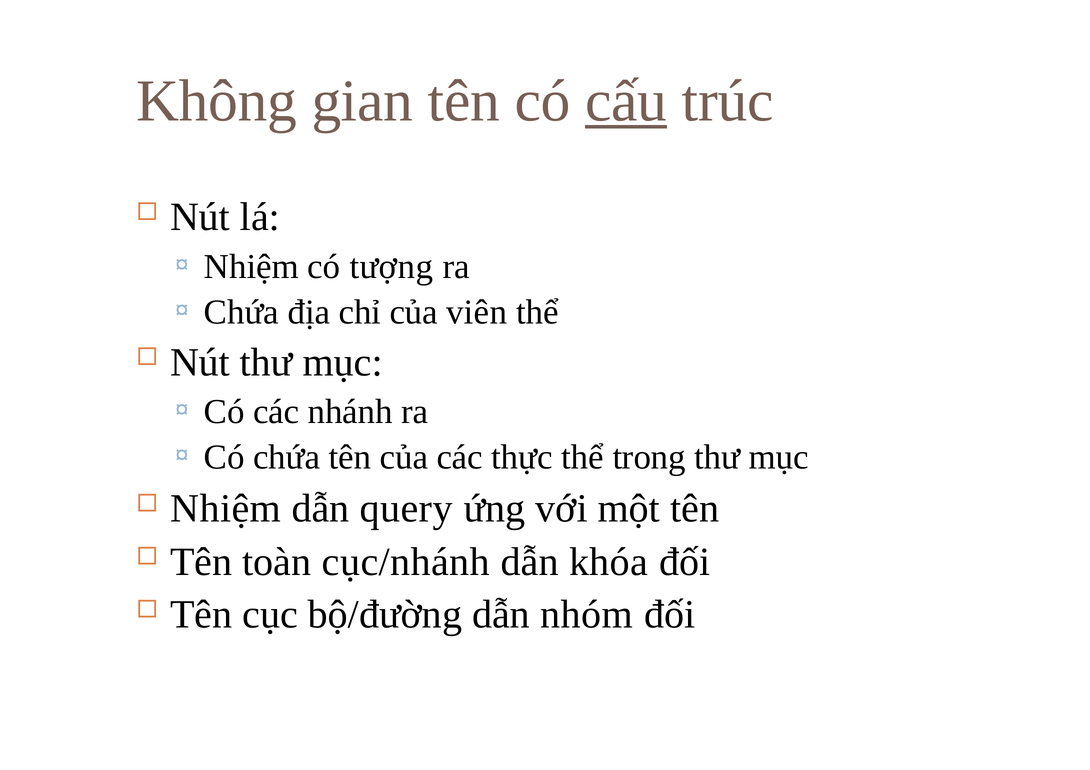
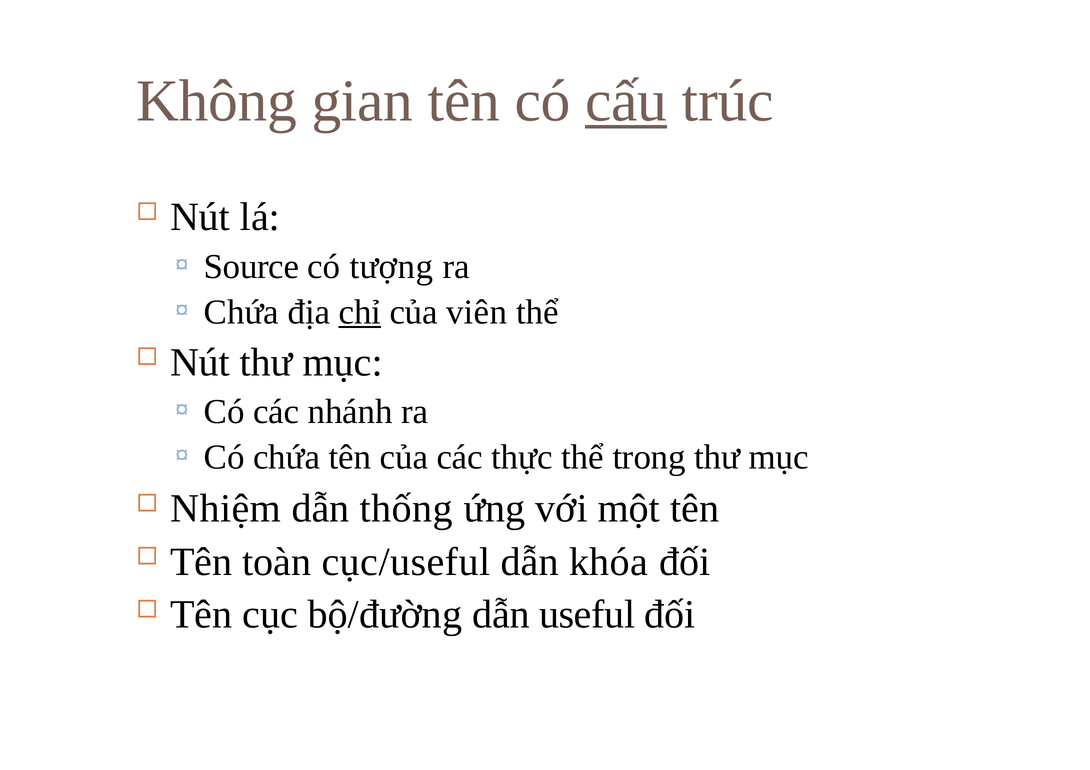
Nhiệm: Nhiệm -> Source (251, 267)
chỉ underline: none -> present (360, 312)
query: query -> thống (406, 509)
cục/nhánh: cục/nhánh -> cục/useful (406, 562)
nhóm: nhóm -> useful (587, 615)
